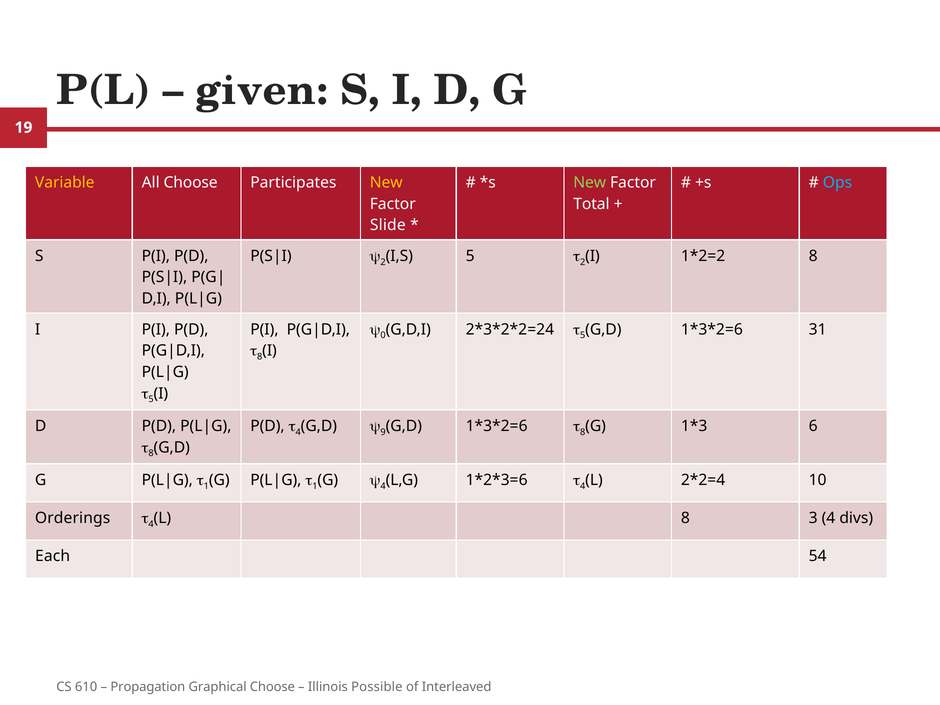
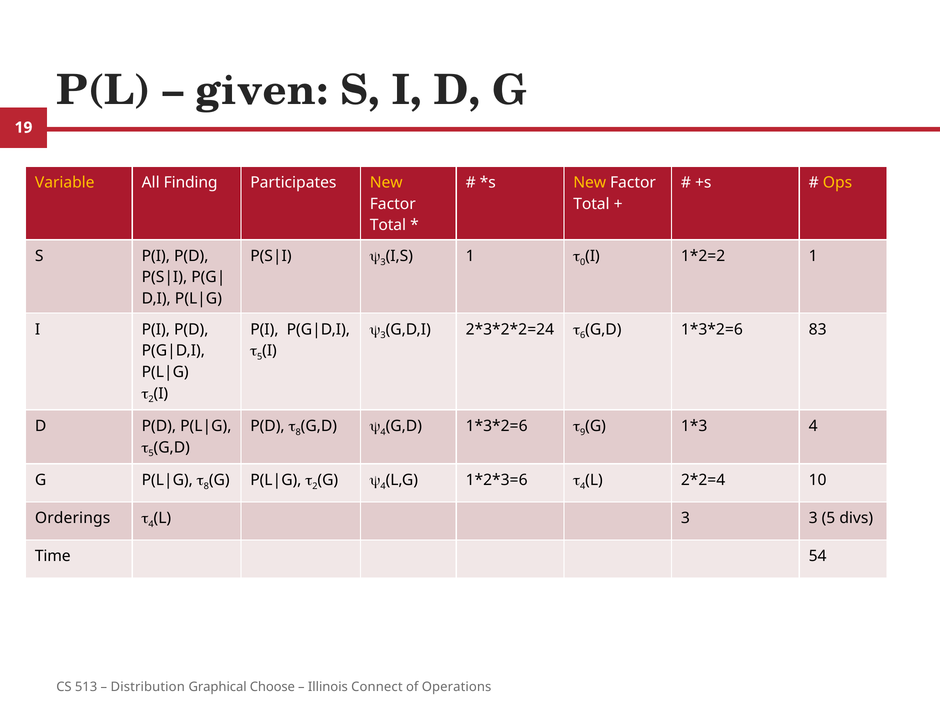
All Choose: Choose -> Finding (191, 183)
New colour: light green -> yellow (590, 183)
Ops colour: light blue -> yellow (837, 183)
Slide: Slide -> Total (388, 225)
2: 2 -> 3 (383, 262)
5: 5 -> 1 (470, 256)
2: 2 -> 0 (583, 262)
8: 8 -> 1 (813, 256)
0: 0 -> 3 (383, 335)
5: 5 -> 6 (583, 335)
31: 31 -> 83 (818, 329)
8: 8 -> 5 (260, 357)
5: 5 -> 2 (151, 399)
4: 4 -> 8 (298, 432)
9: 9 -> 4 (383, 432)
8: 8 -> 9 (583, 432)
6: 6 -> 4 (813, 426)
8: 8 -> 5 (151, 453)
1: 1 -> 8 (206, 486)
1: 1 -> 2 (315, 486)
8: 8 -> 3 (685, 518)
3 4: 4 -> 5 (828, 518)
Each: Each -> Time (53, 556)
610: 610 -> 513 (86, 687)
Propagation: Propagation -> Distribution (148, 687)
Possible: Possible -> Connect (377, 687)
Interleaved: Interleaved -> Operations (457, 687)
